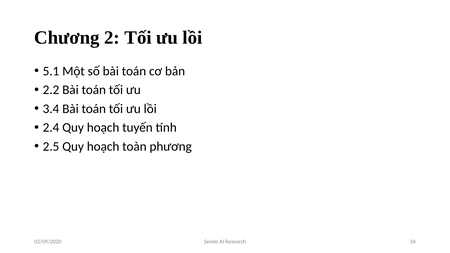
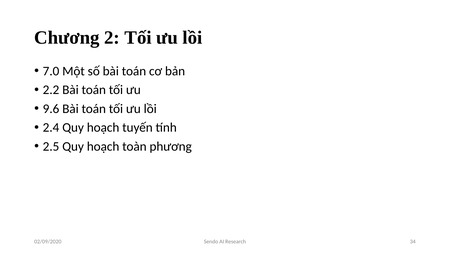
5.1: 5.1 -> 7.0 (51, 71)
3.4: 3.4 -> 9.6 (51, 109)
